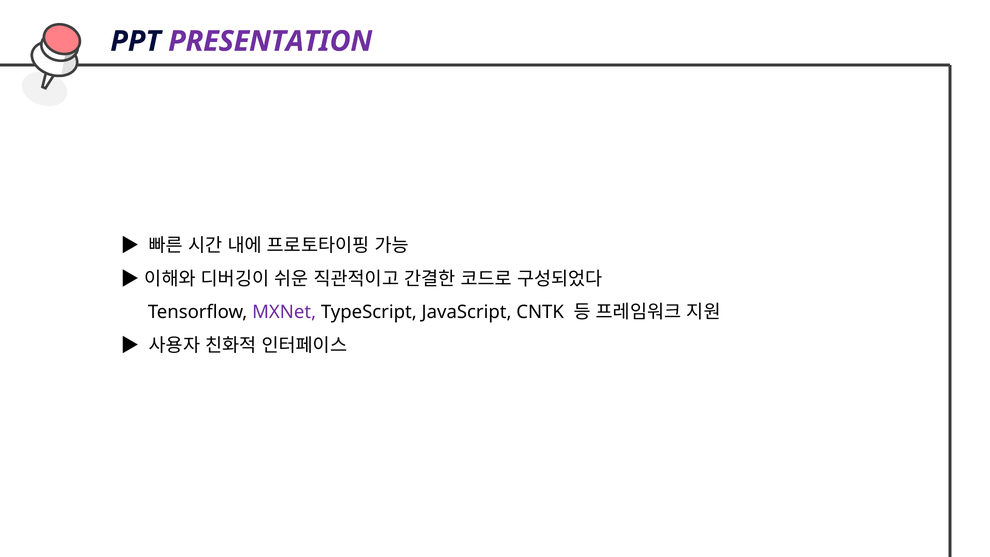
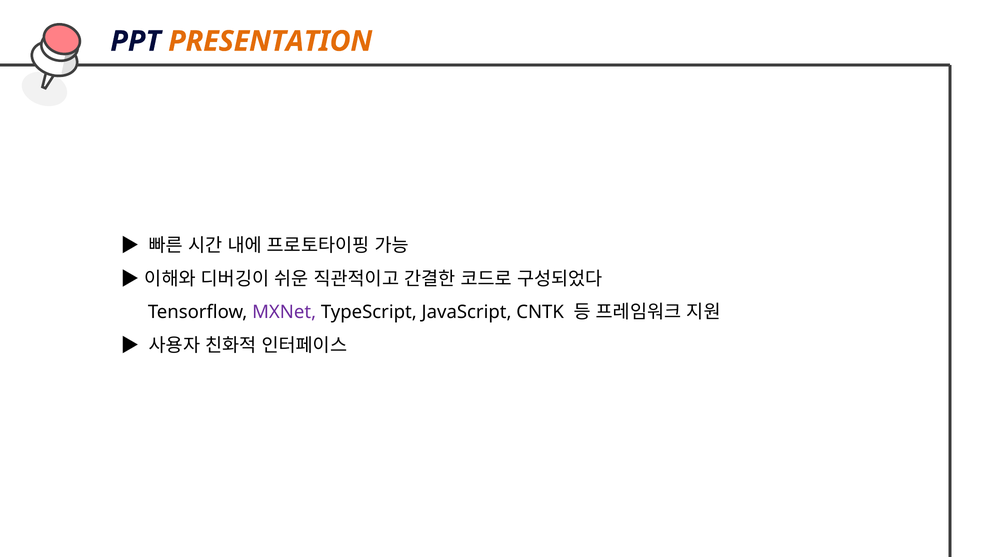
PRESENTATION colour: purple -> orange (270, 41)
